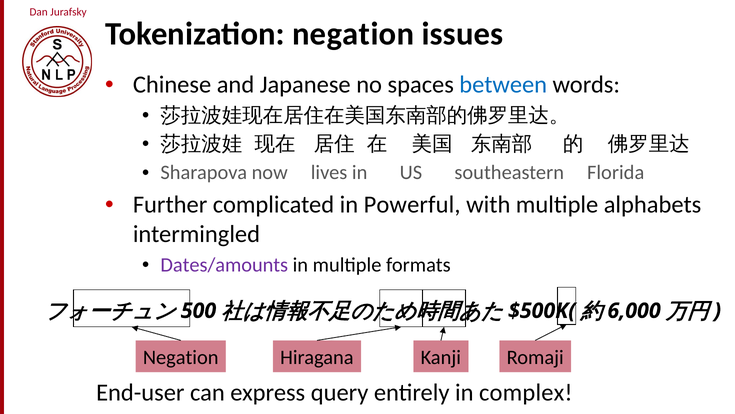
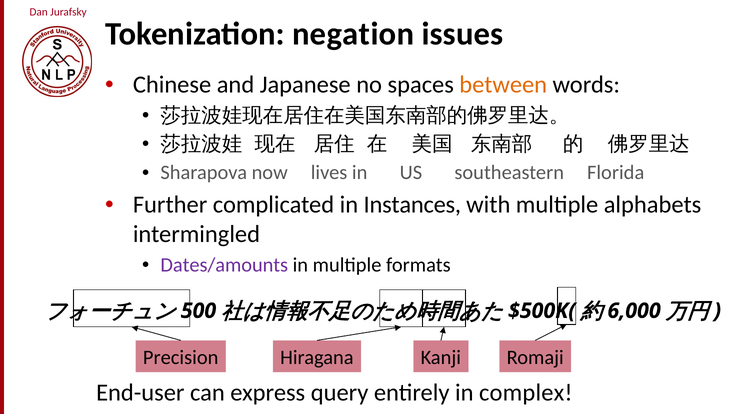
between colour: blue -> orange (503, 84)
Powerful: Powerful -> Instances (412, 204)
Negation: Negation -> Precision (181, 357)
